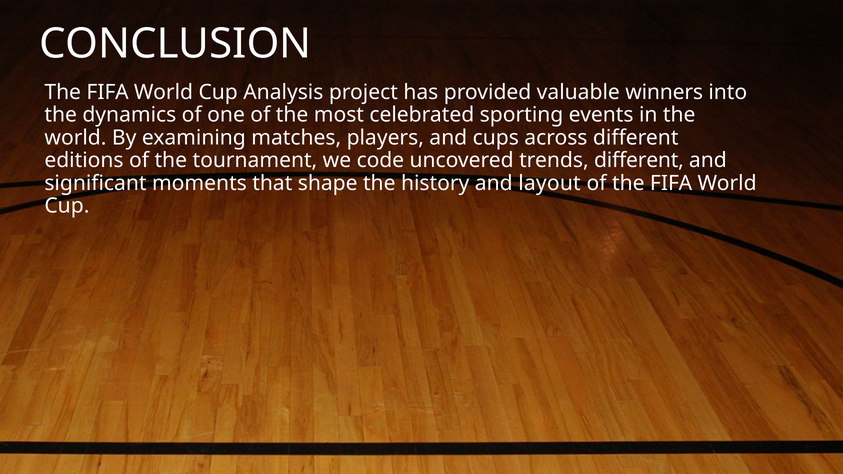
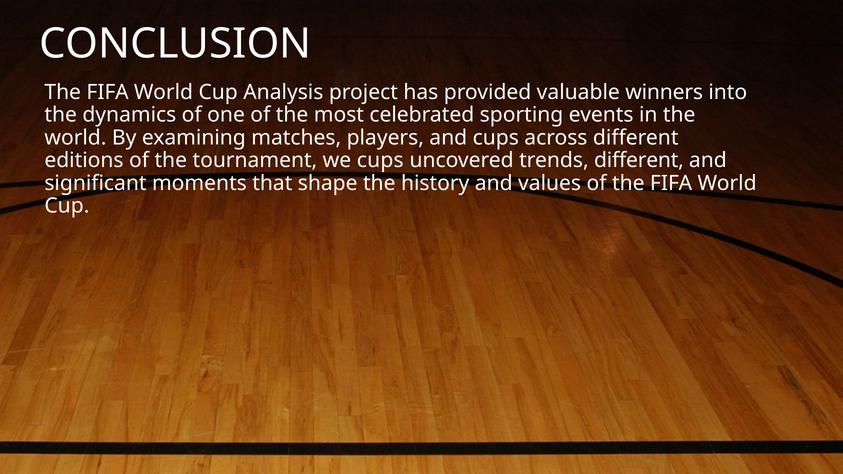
we code: code -> cups (380, 160)
layout: layout -> values (550, 183)
